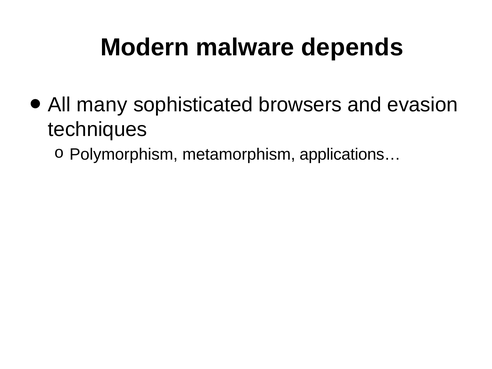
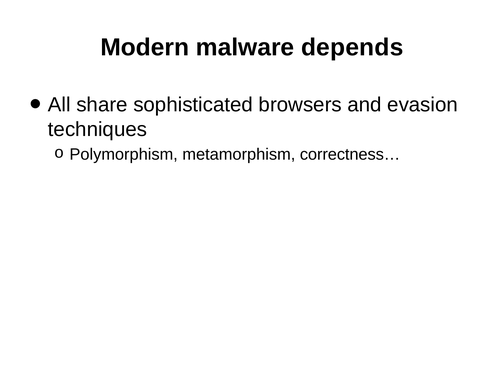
many: many -> share (102, 105)
applications…: applications… -> correctness… (350, 154)
